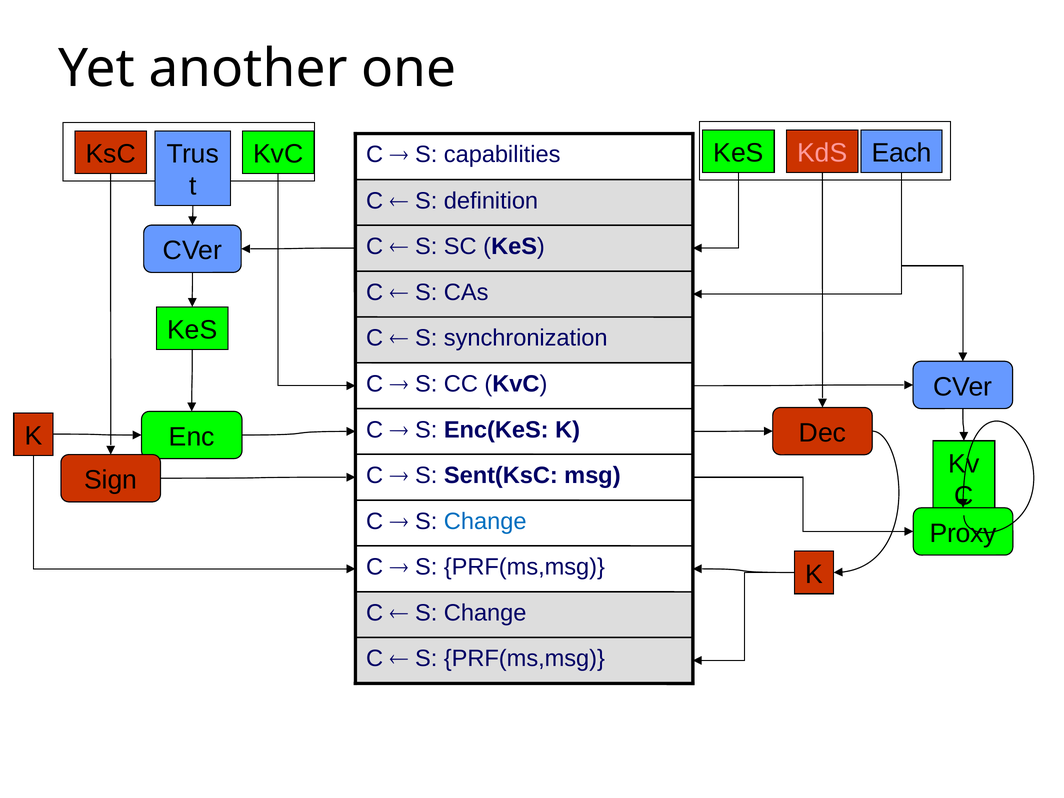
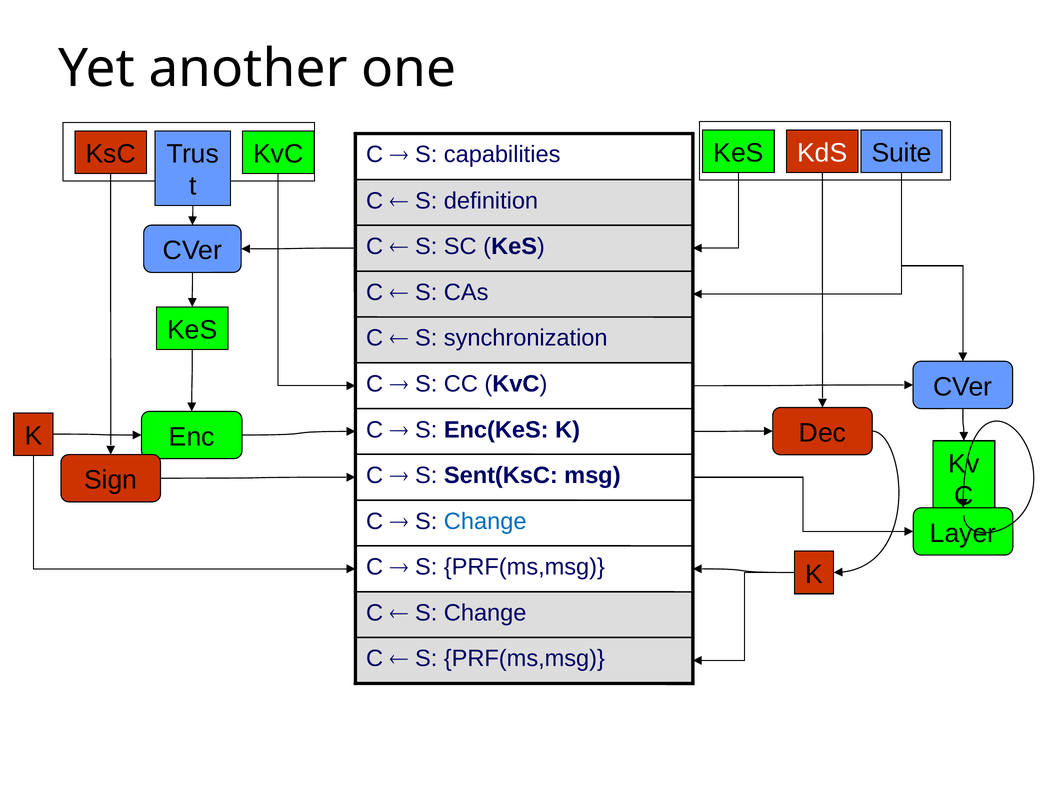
KdS colour: pink -> white (822, 153)
Each: Each -> Suite (902, 153)
Proxy: Proxy -> Layer (963, 533)
